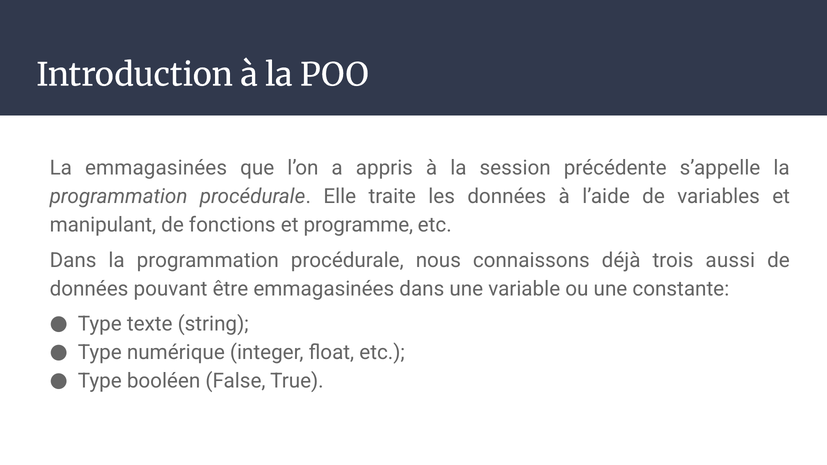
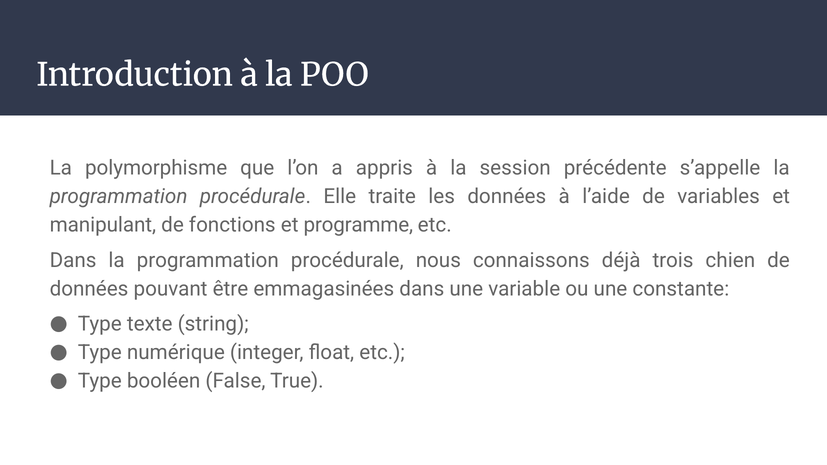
La emmagasinées: emmagasinées -> polymorphisme (156, 168)
aussi: aussi -> chien (730, 260)
